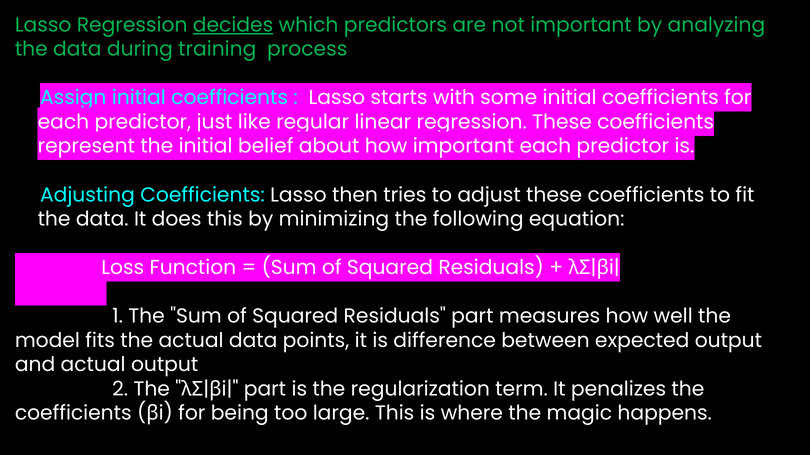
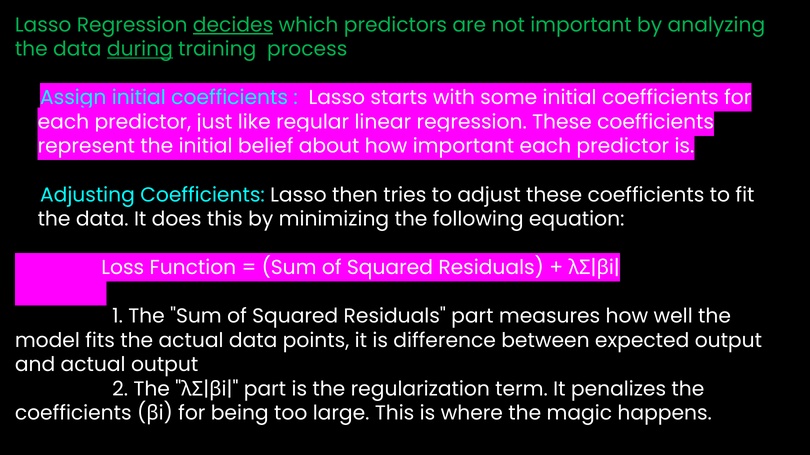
during underline: none -> present (140, 49)
